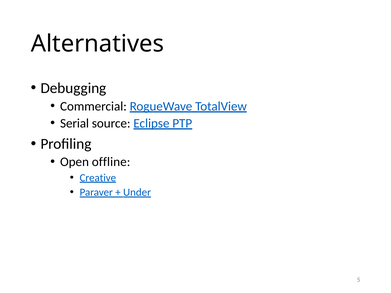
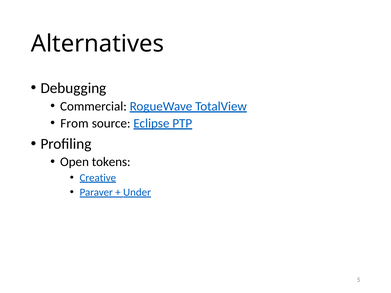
Serial: Serial -> From (74, 123)
offline: offline -> tokens (111, 162)
